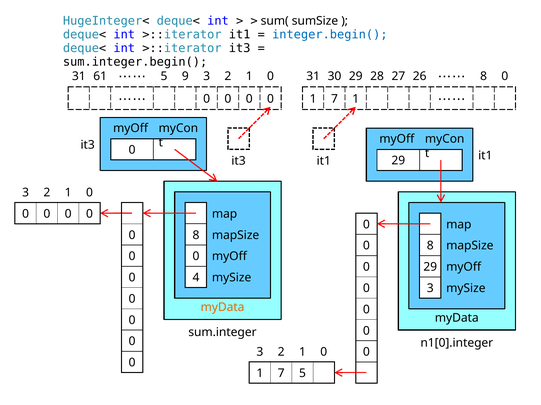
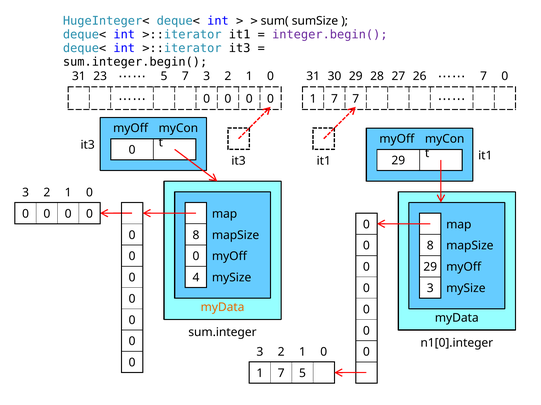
integer.begin( colour: blue -> purple (330, 35)
61: 61 -> 23 (100, 76)
5 9: 9 -> 7 (185, 76)
8: 8 -> 7 (484, 76)
7 1: 1 -> 7 (356, 99)
